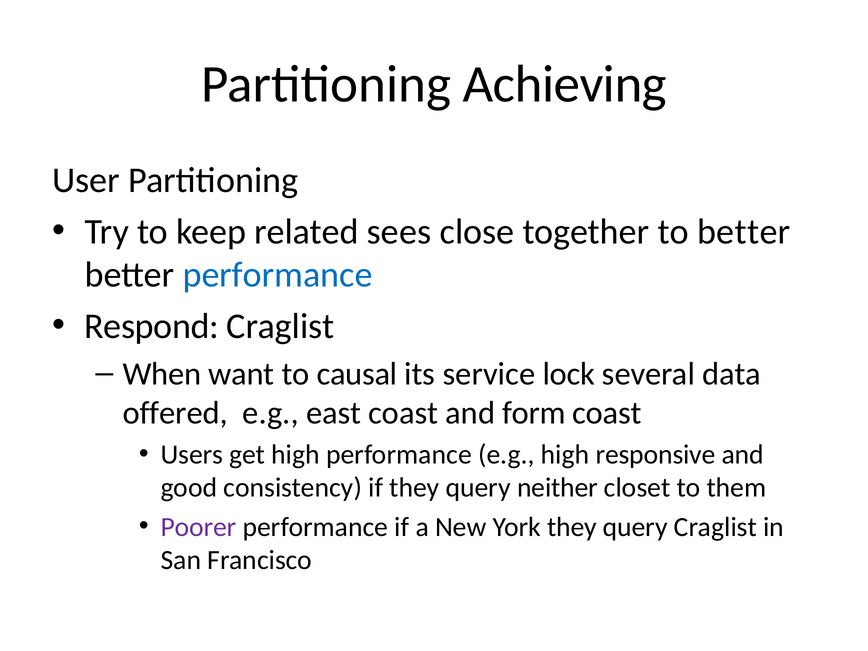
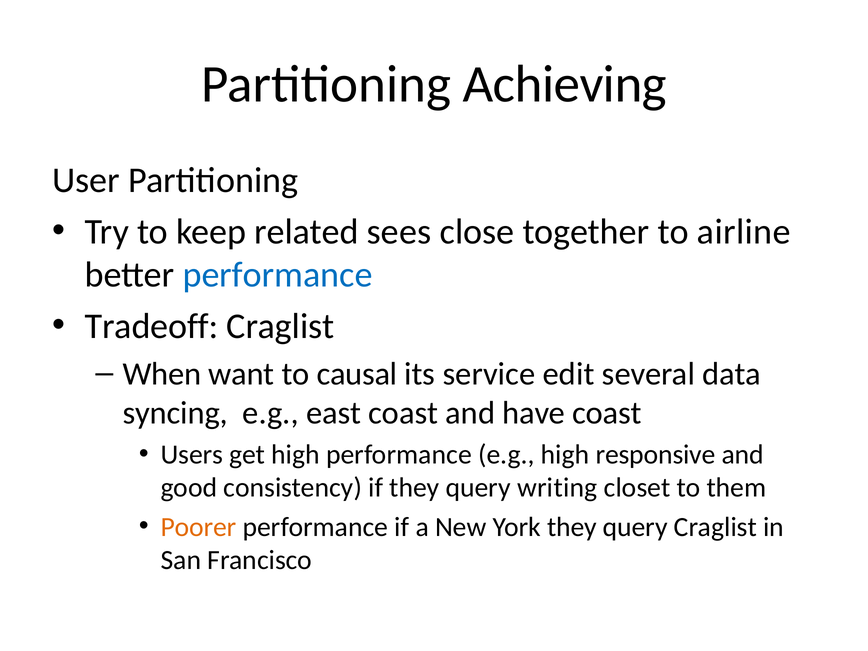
to better: better -> airline (744, 232)
Respond: Respond -> Tradeoff (152, 326)
lock: lock -> edit (569, 374)
offered: offered -> syncing (175, 413)
form: form -> have (534, 413)
neither: neither -> writing (557, 488)
Poorer colour: purple -> orange (199, 527)
